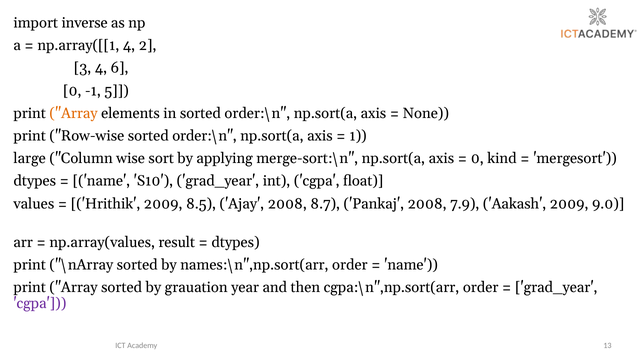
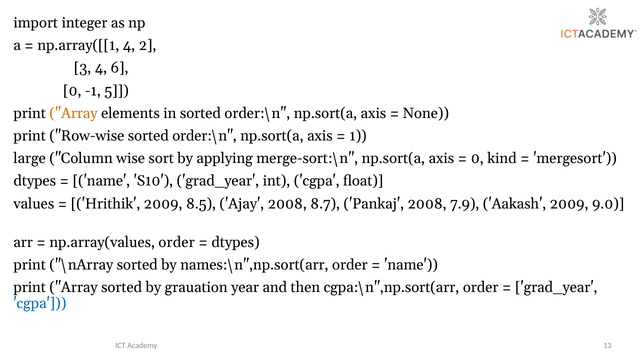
inverse: inverse -> integer (85, 23)
np.array(values result: result -> order (177, 242)
cgpa colour: purple -> blue (40, 304)
